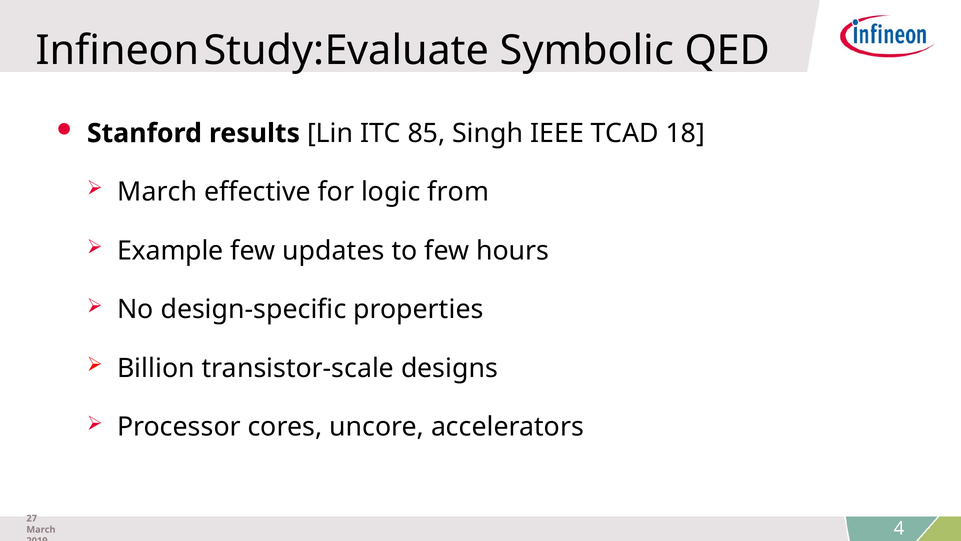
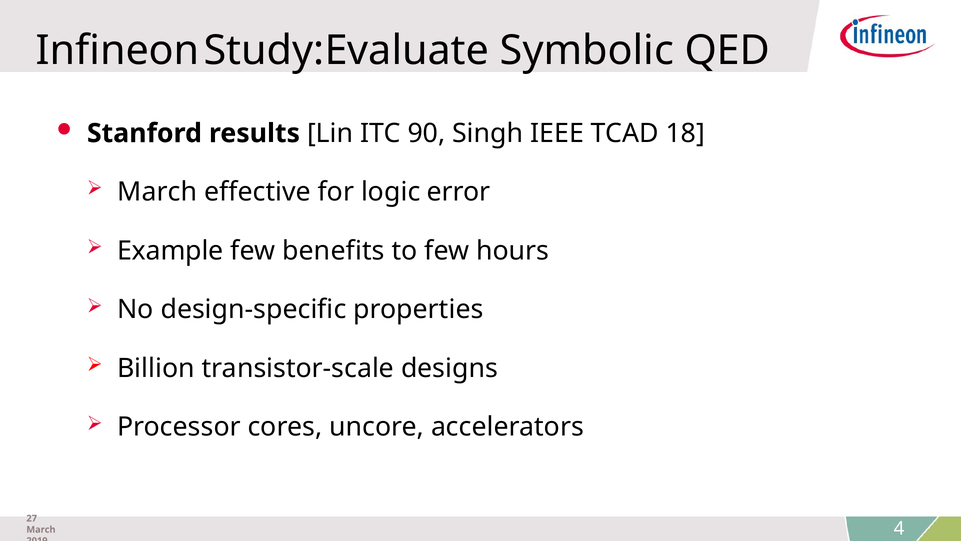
85: 85 -> 90 (426, 133)
from: from -> error (459, 192)
updates: updates -> benefits (333, 251)
